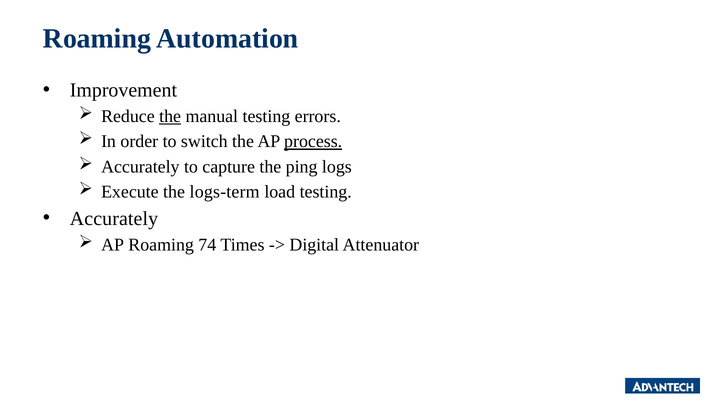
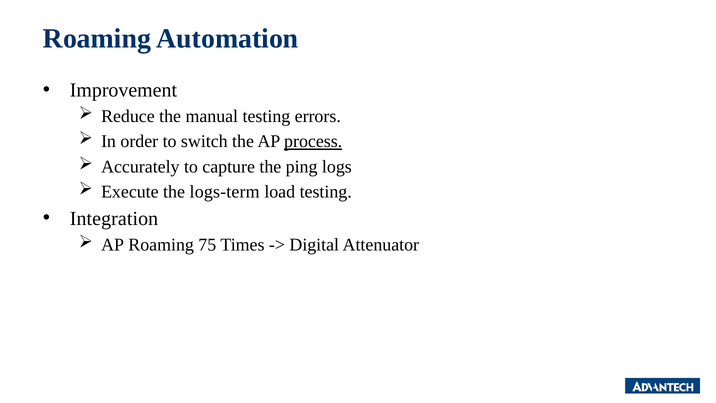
the underline: present -> none (170, 116)
Accurately: Accurately -> Integration (114, 218)
74: 74 -> 75 (207, 244)
